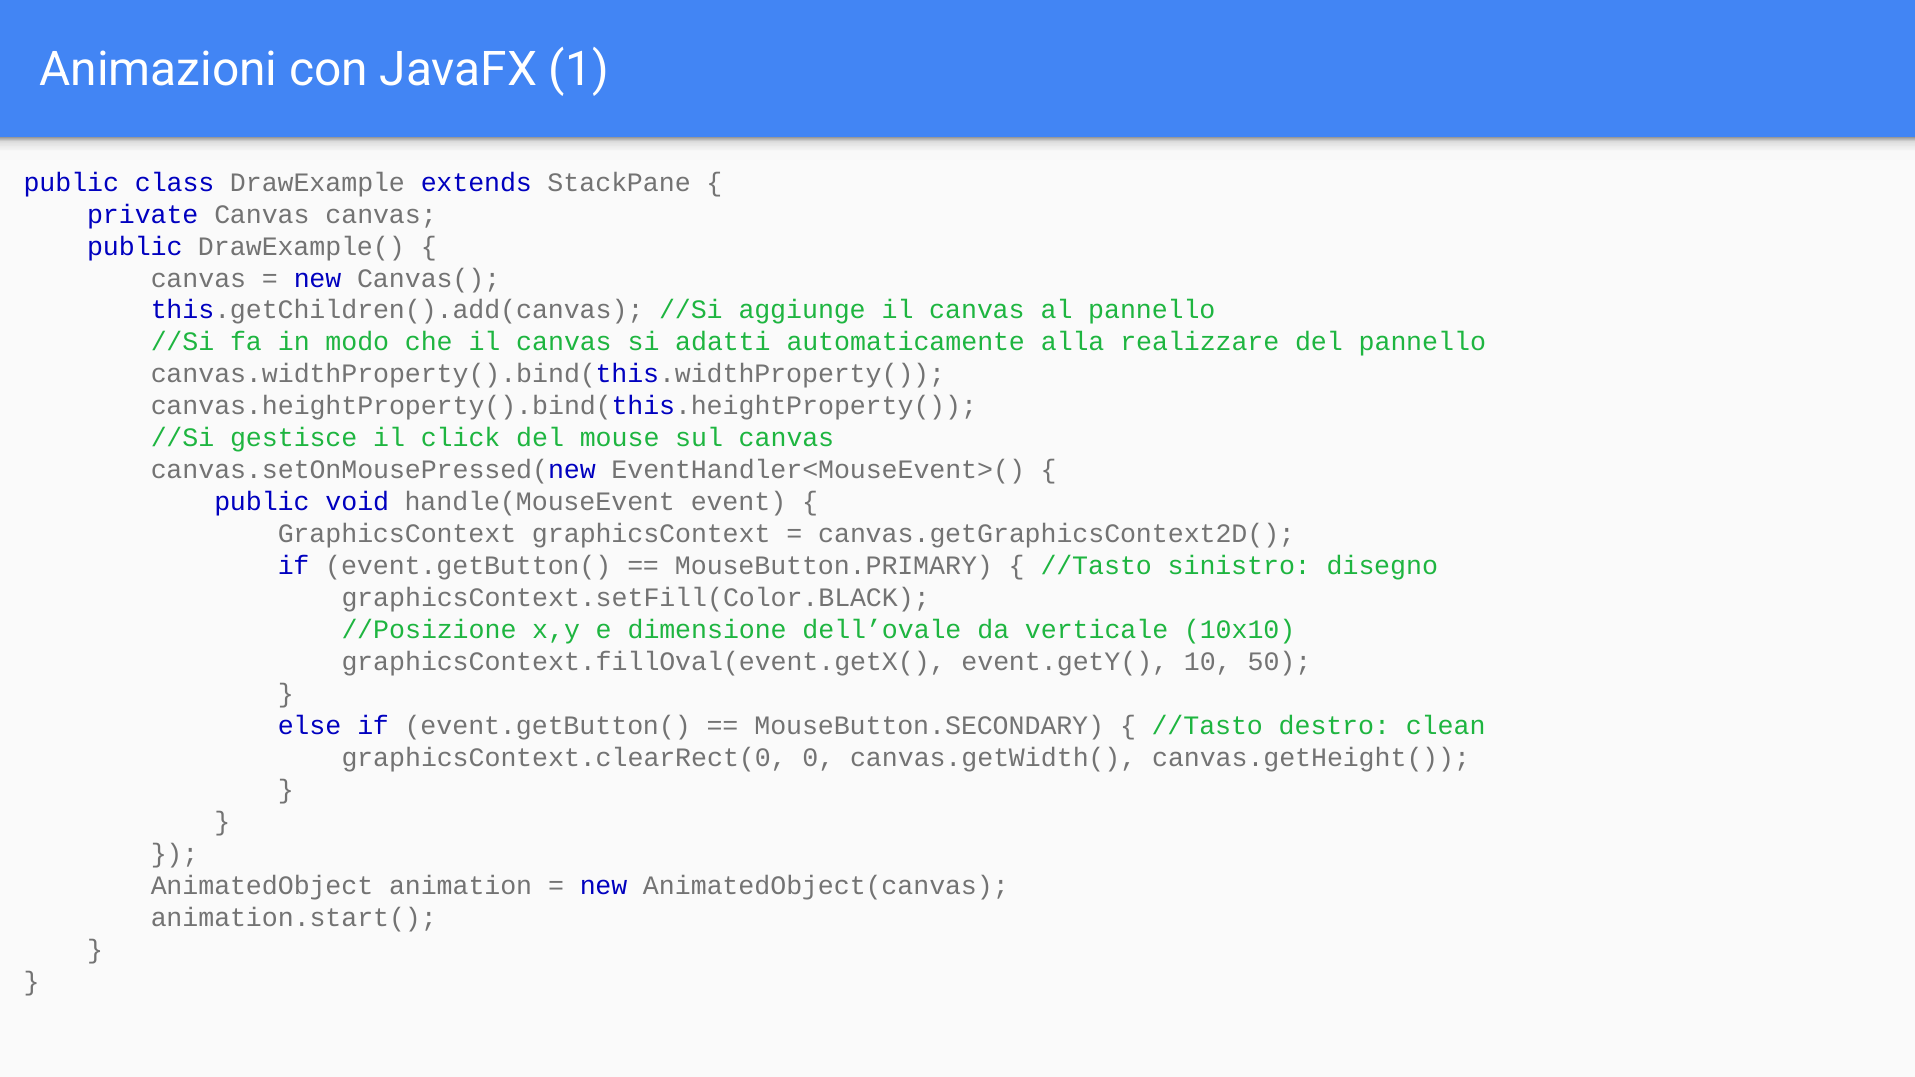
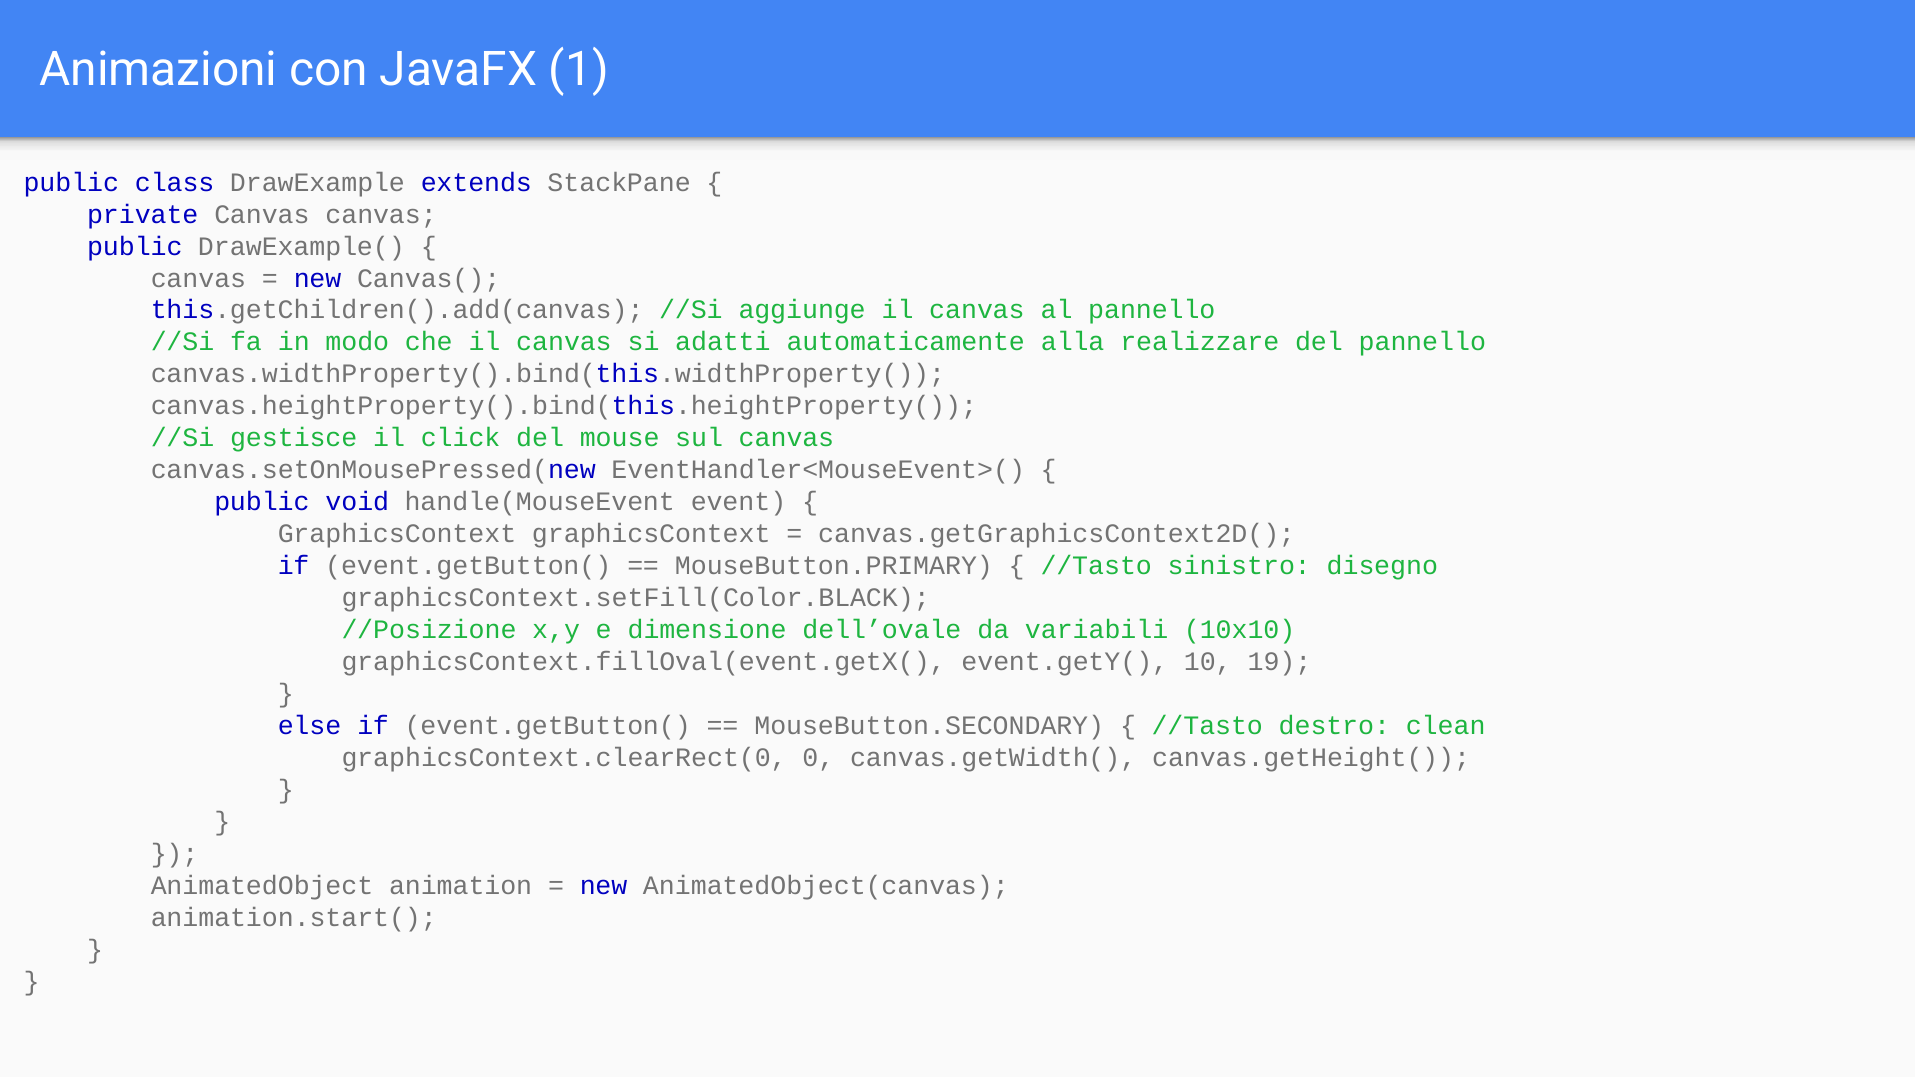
verticale: verticale -> variabili (1097, 630)
50: 50 -> 19 (1279, 662)
